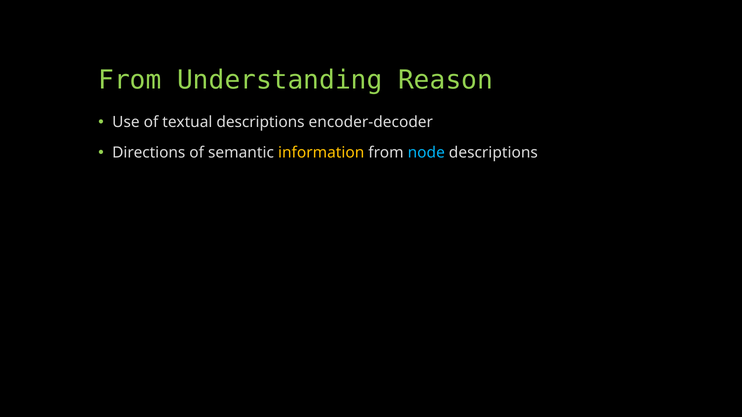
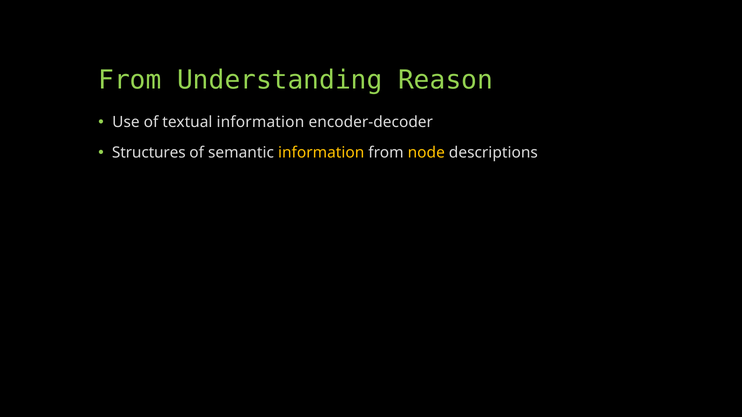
textual descriptions: descriptions -> information (260, 122)
Directions: Directions -> Structures (149, 153)
node colour: light blue -> yellow (426, 153)
